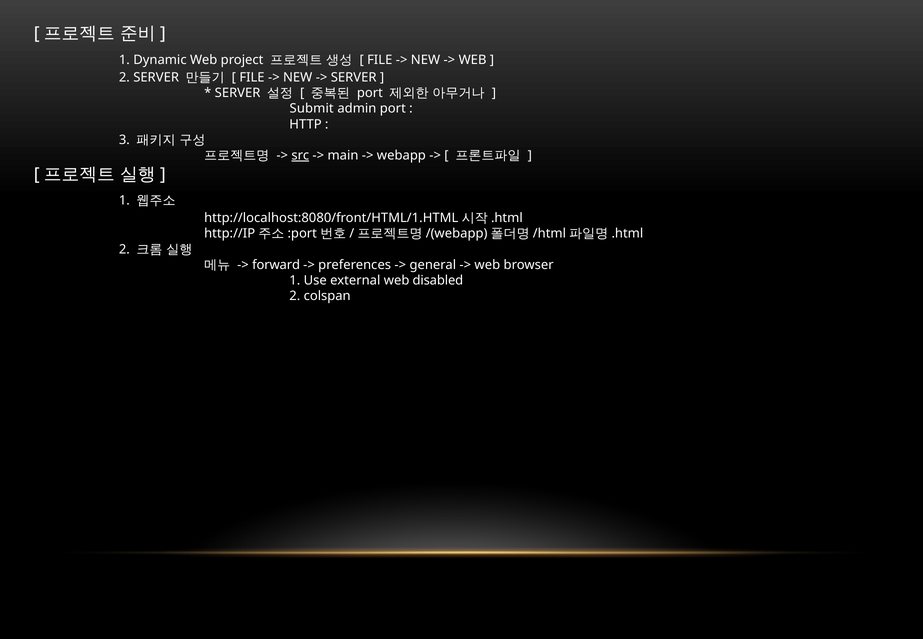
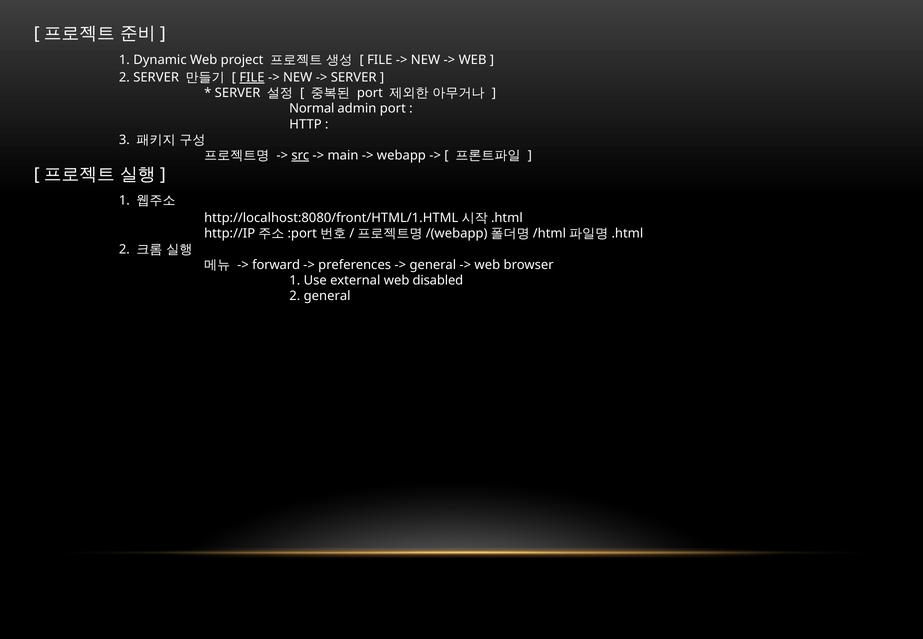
FILE underline: none -> present (252, 77)
Submit: Submit -> Normal (312, 109)
2 colspan: colspan -> general (327, 296)
